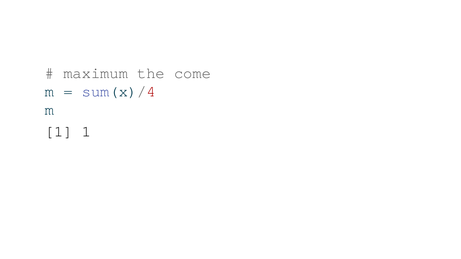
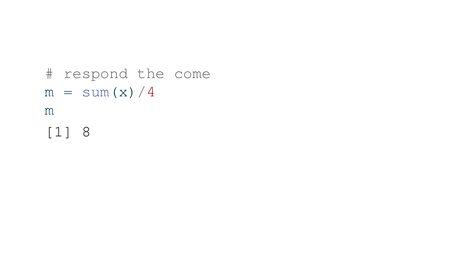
maximum: maximum -> respond (96, 73)
1 1: 1 -> 8 (86, 132)
